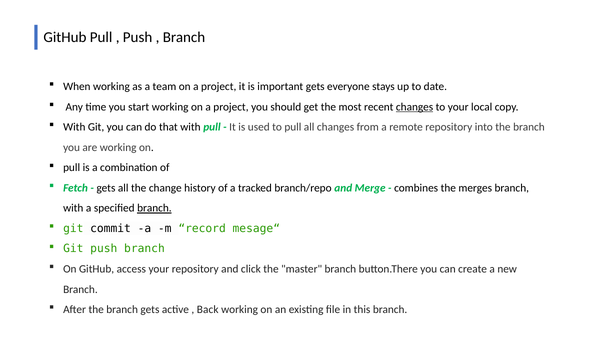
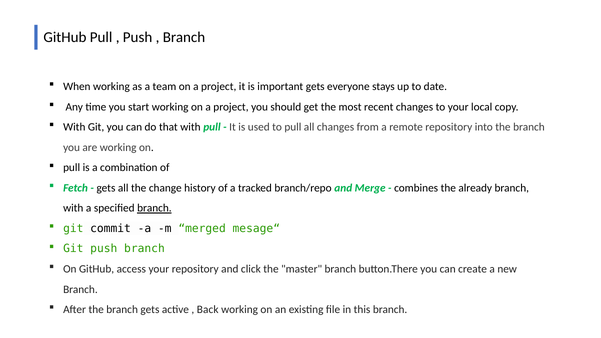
changes underline: present -> none (415, 107)
merges: merges -> already (475, 188)
record: record -> merged (202, 229)
